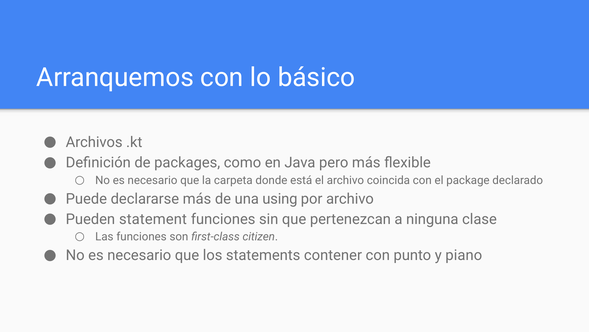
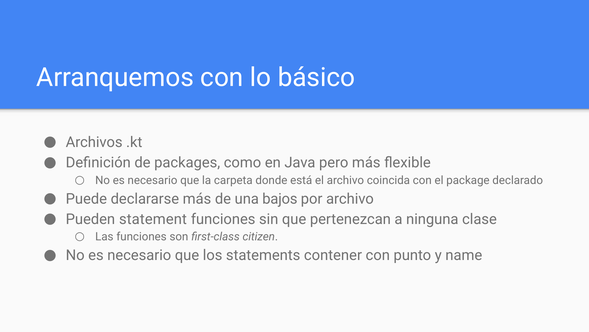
using: using -> bajos (280, 198)
piano: piano -> name (464, 255)
